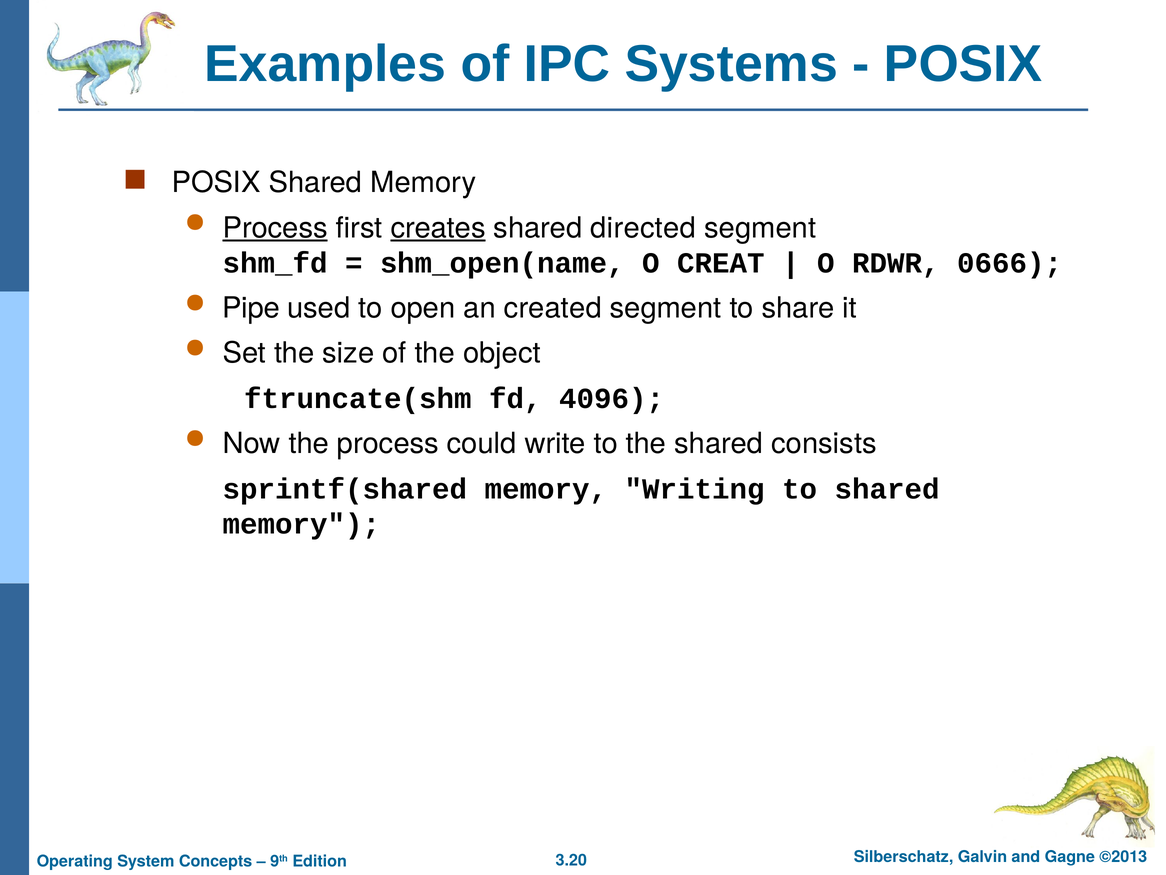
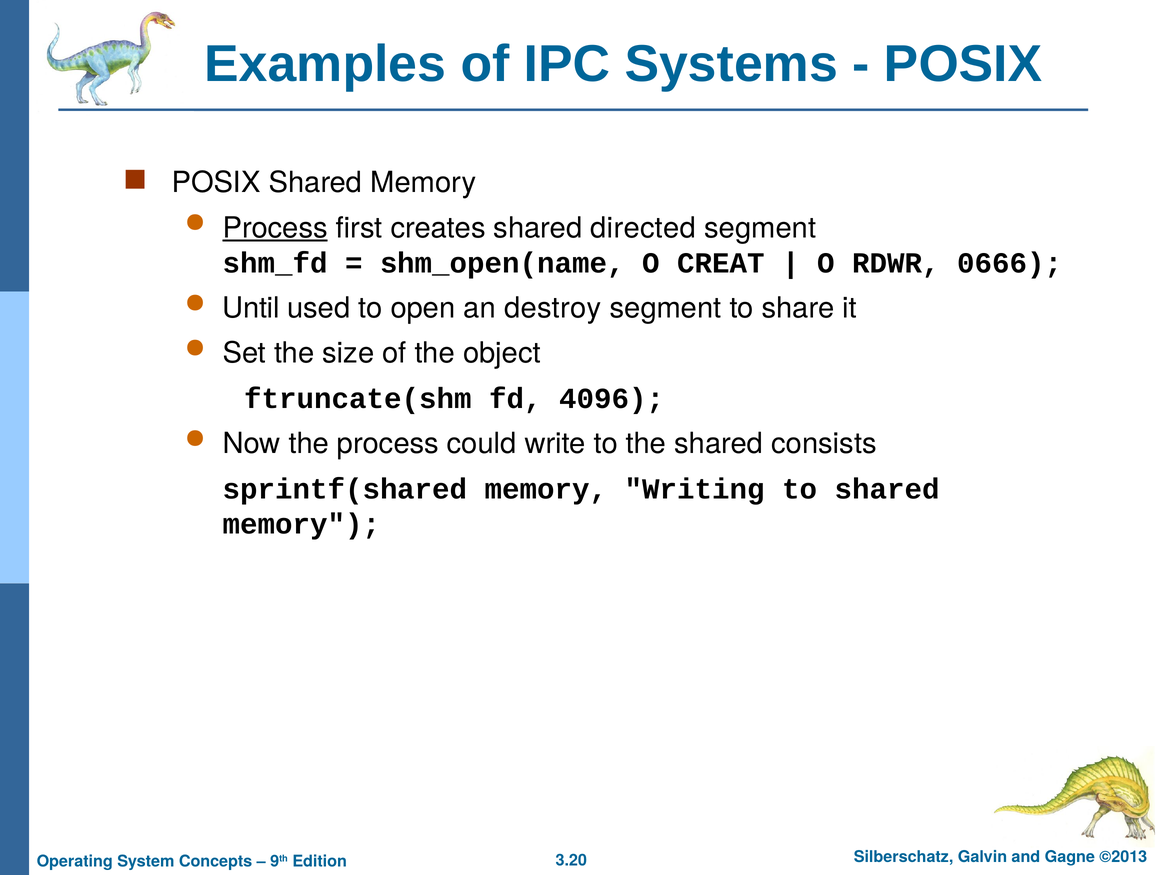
creates underline: present -> none (438, 228)
Pipe: Pipe -> Until (251, 308)
created: created -> destroy (553, 308)
